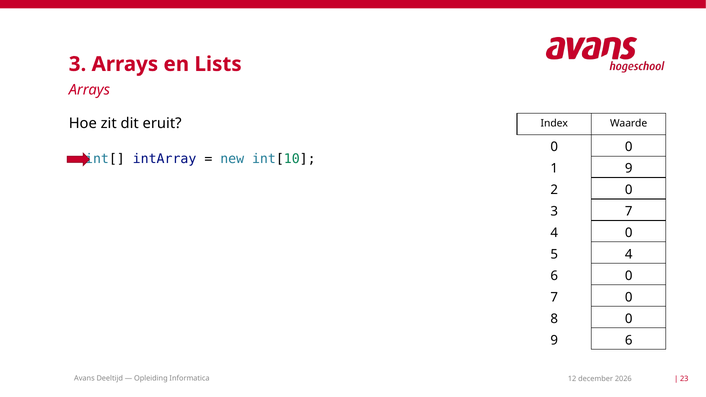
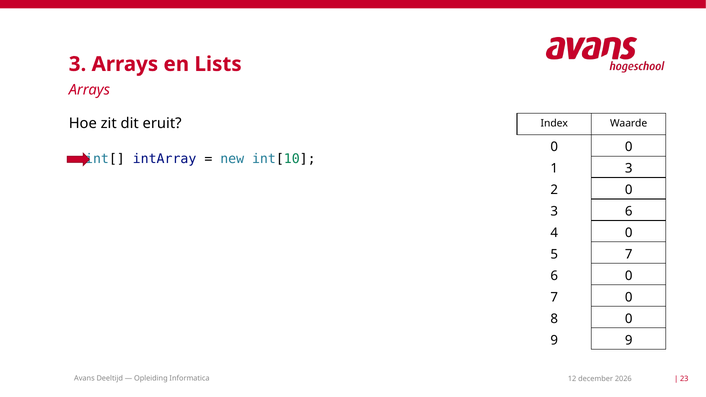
1 9: 9 -> 3 (629, 169)
3 7: 7 -> 6 (629, 211)
5 4: 4 -> 7 (629, 254)
9 6: 6 -> 9 (629, 340)
